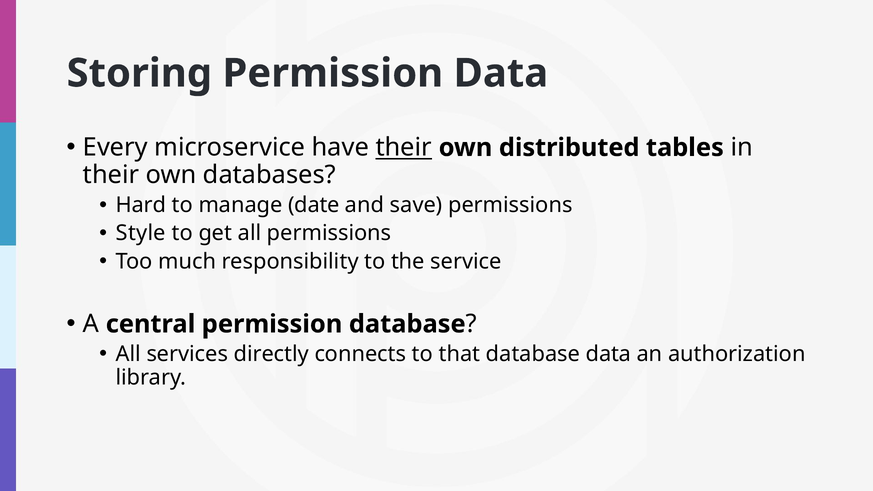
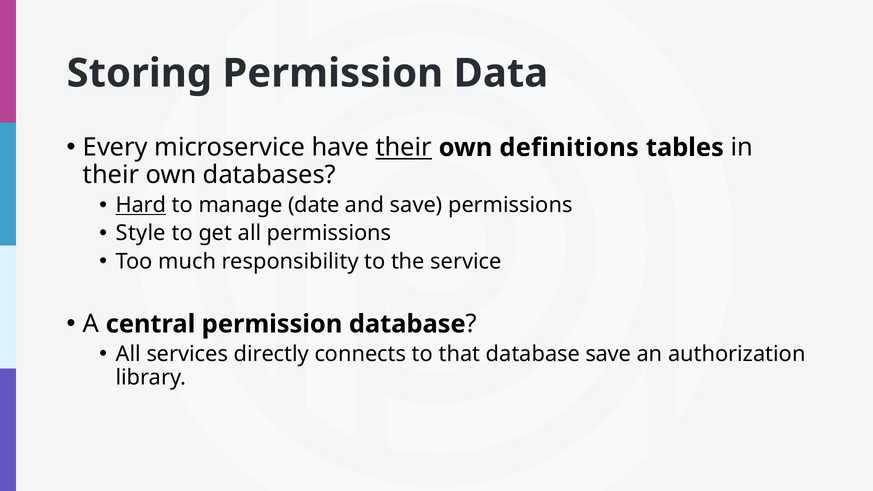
distributed: distributed -> definitions (569, 148)
Hard underline: none -> present (141, 205)
database data: data -> save (608, 354)
